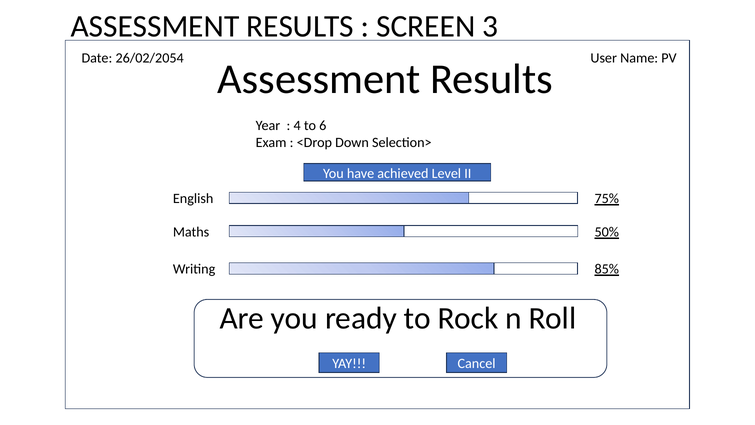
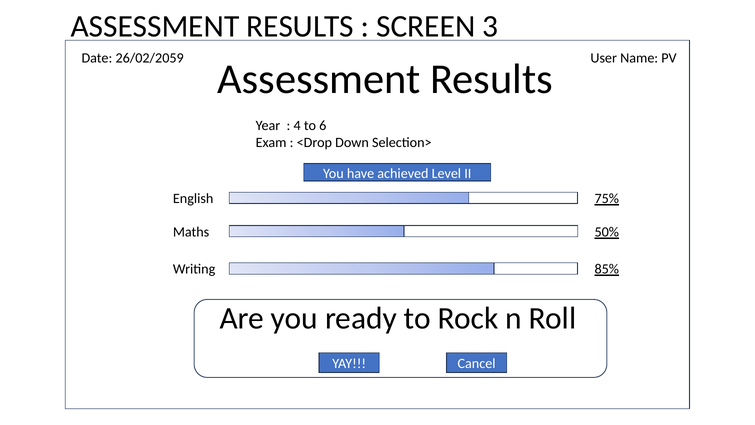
26/02/2054: 26/02/2054 -> 26/02/2059 (150, 58)
